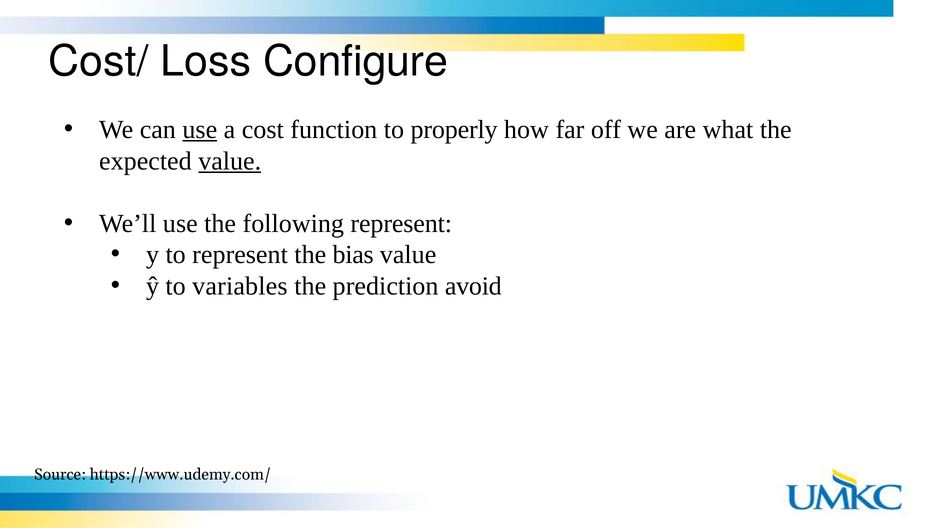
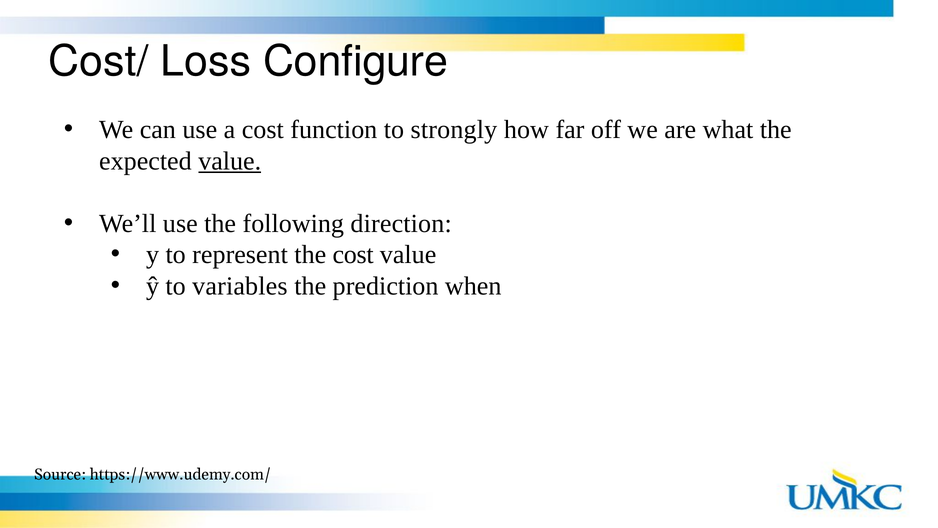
use underline: present -> none (200, 130)
properly: properly -> strongly (454, 130)
following represent: represent -> direction (401, 223)
the bias: bias -> cost (353, 255)
avoid: avoid -> when (473, 286)
